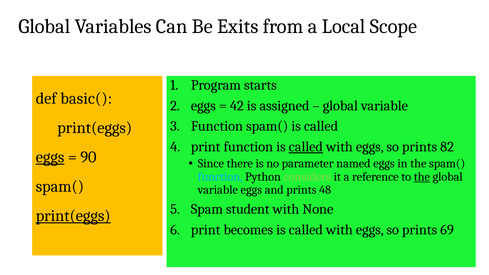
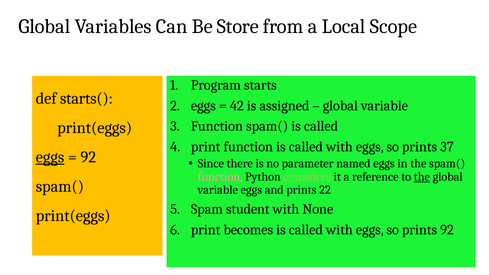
Exits: Exits -> Store (238, 26)
basic(: basic( -> starts( (86, 98)
called underline: present -> none (306, 147)
82: 82 -> 37 (447, 147)
90: 90 -> 92 (88, 157)
function colour: light blue -> pink (220, 177)
48: 48 -> 22 (325, 190)
print(eggs underline: present -> none (73, 216)
prints 69: 69 -> 92 (447, 230)
